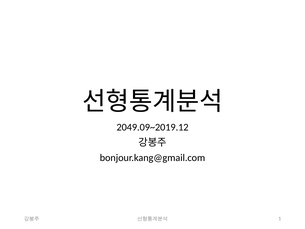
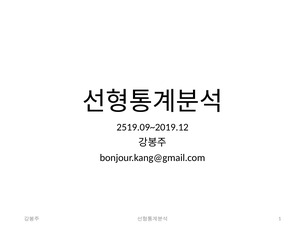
2049.09~2019.12: 2049.09~2019.12 -> 2519.09~2019.12 (152, 127)
